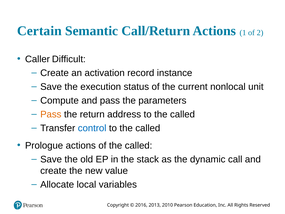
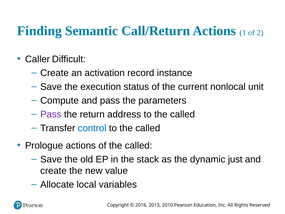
Certain: Certain -> Finding (39, 31)
Pass colour: orange -> purple (51, 114)
call: call -> just (235, 159)
